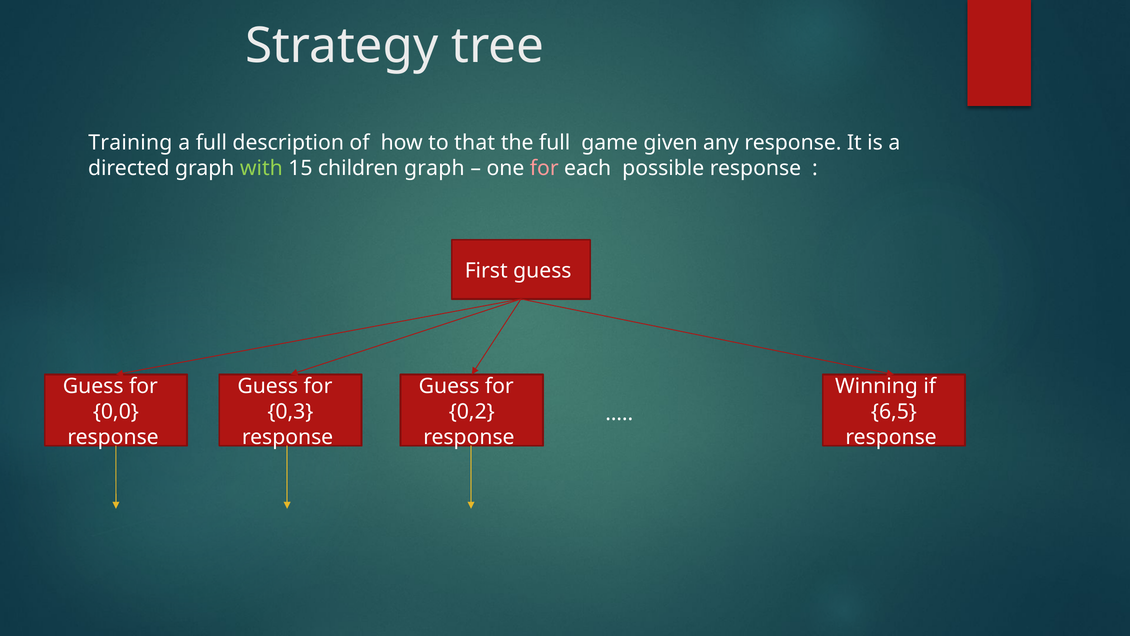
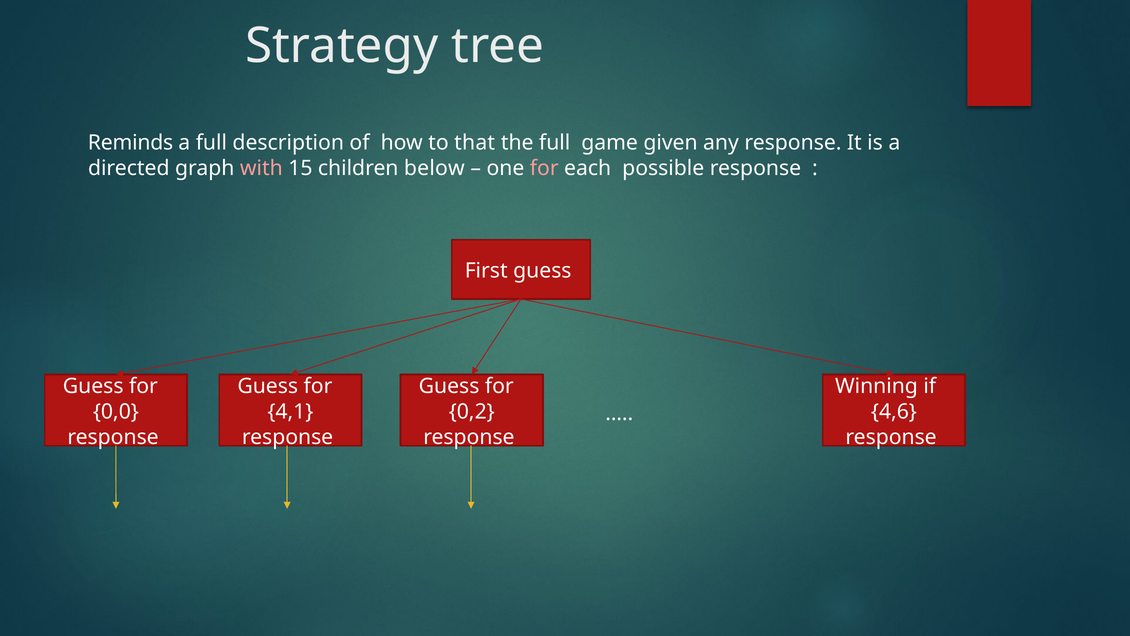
Training: Training -> Reminds (131, 143)
with colour: light green -> pink (261, 168)
children graph: graph -> below (434, 168)
0,3: 0,3 -> 4,1 (290, 411)
6,5: 6,5 -> 4,6 (894, 411)
